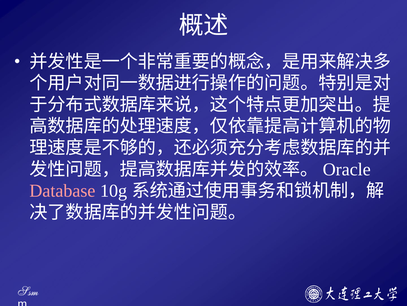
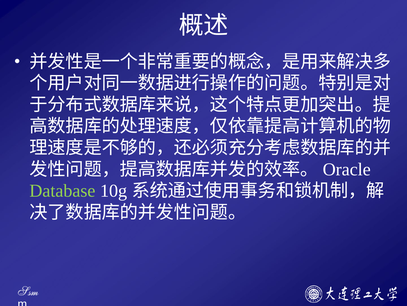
Database colour: pink -> light green (63, 190)
